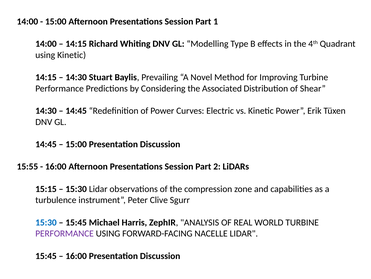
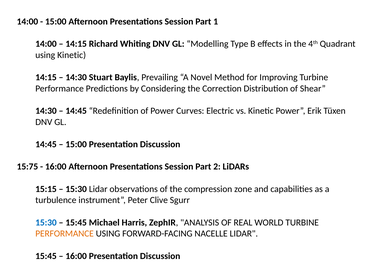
Associated: Associated -> Correction (222, 88)
15:55: 15:55 -> 15:75 (27, 166)
PERFORMANCE colour: purple -> orange (65, 233)
